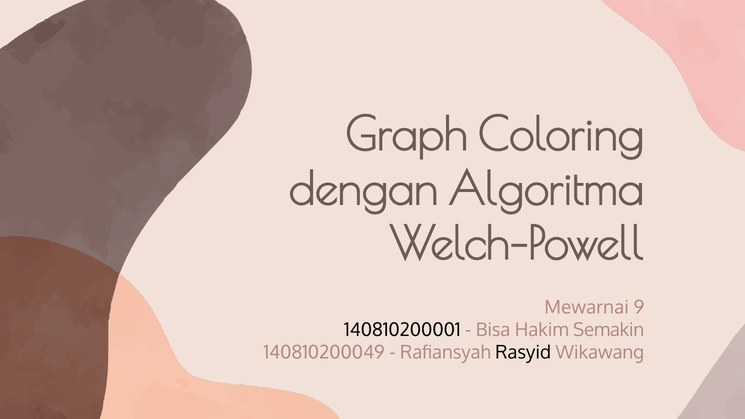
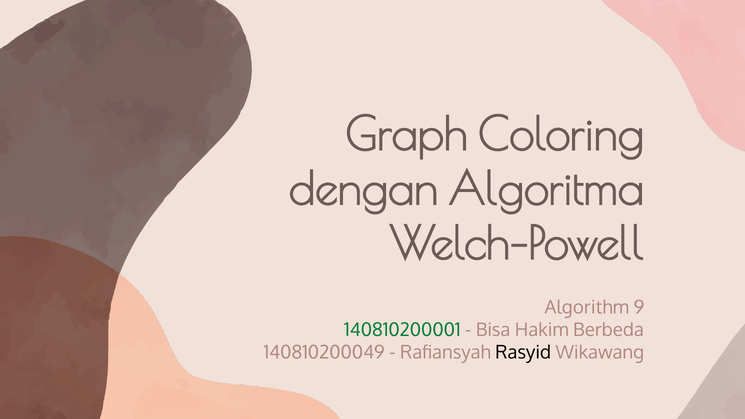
Mewarnai: Mewarnai -> Algorithm (587, 308)
140810200001 colour: black -> green (402, 330)
Semakin: Semakin -> Berbeda (609, 330)
